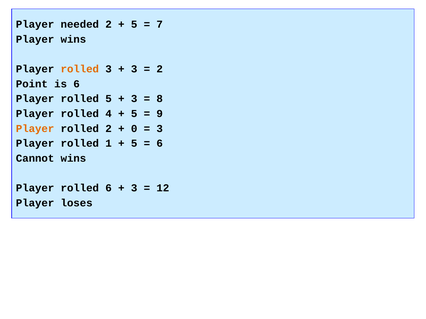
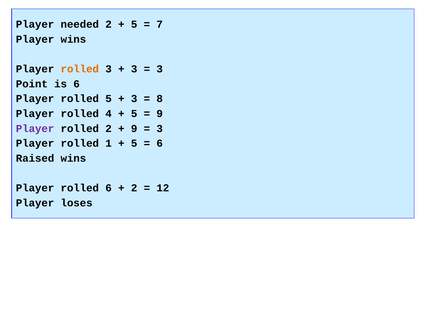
2: 2 -> 3 (160, 69)
Player colour: orange -> purple (35, 129)
0: 0 -> 9 (134, 129)
Cannot: Cannot -> Raised (35, 159)
3: 3 -> 2 (134, 188)
